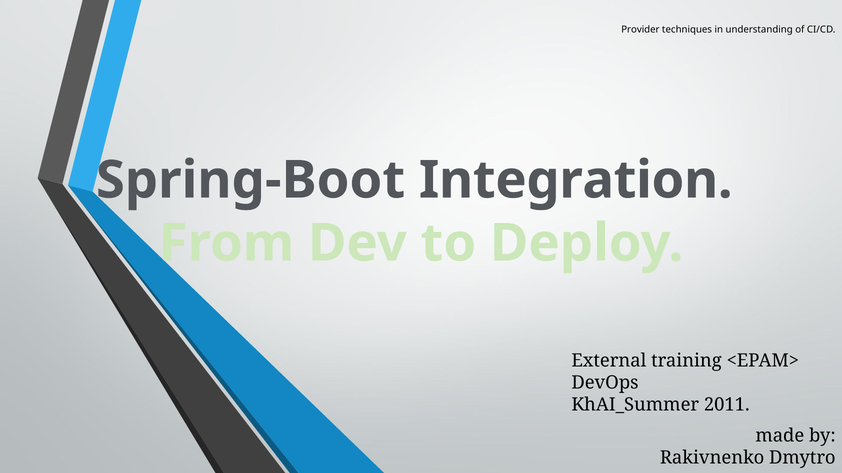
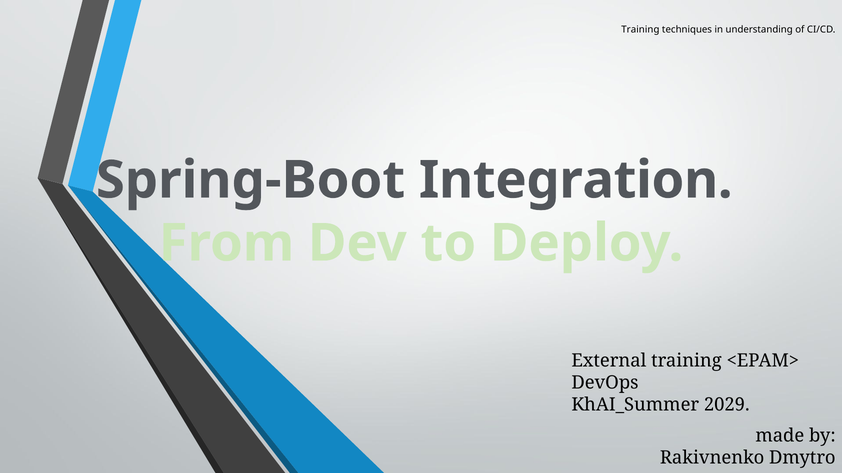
Provider: Provider -> Training (640, 30)
2011: 2011 -> 2029 (727, 405)
